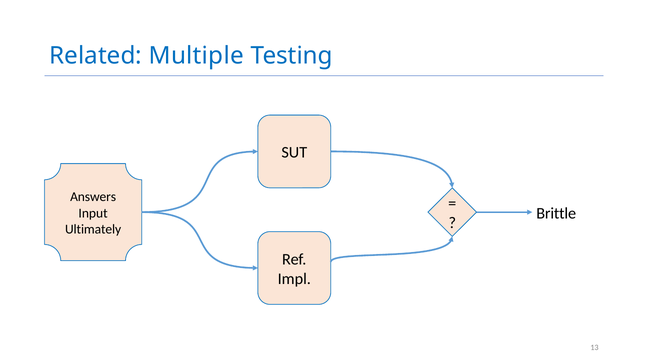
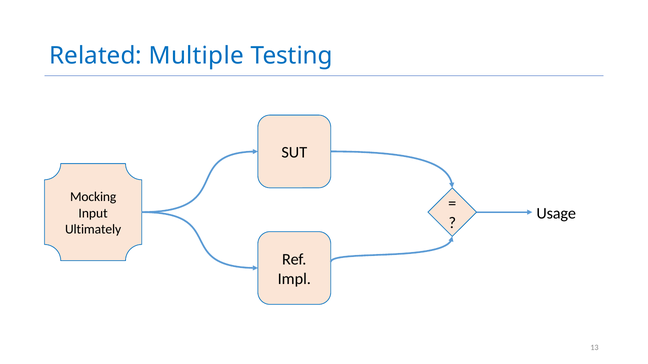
Answers: Answers -> Mocking (93, 197)
Brittle: Brittle -> Usage (556, 214)
